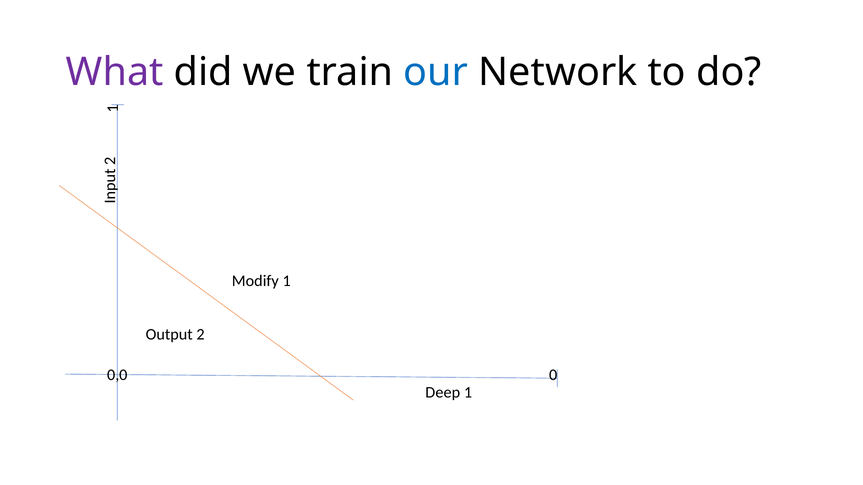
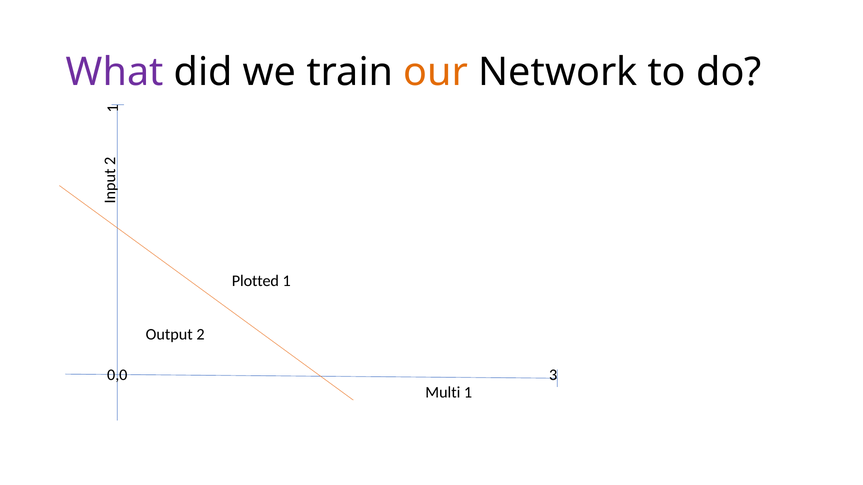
our colour: blue -> orange (436, 72)
Modify: Modify -> Plotted (255, 281)
0: 0 -> 3 (553, 375)
Deep: Deep -> Multi (443, 393)
